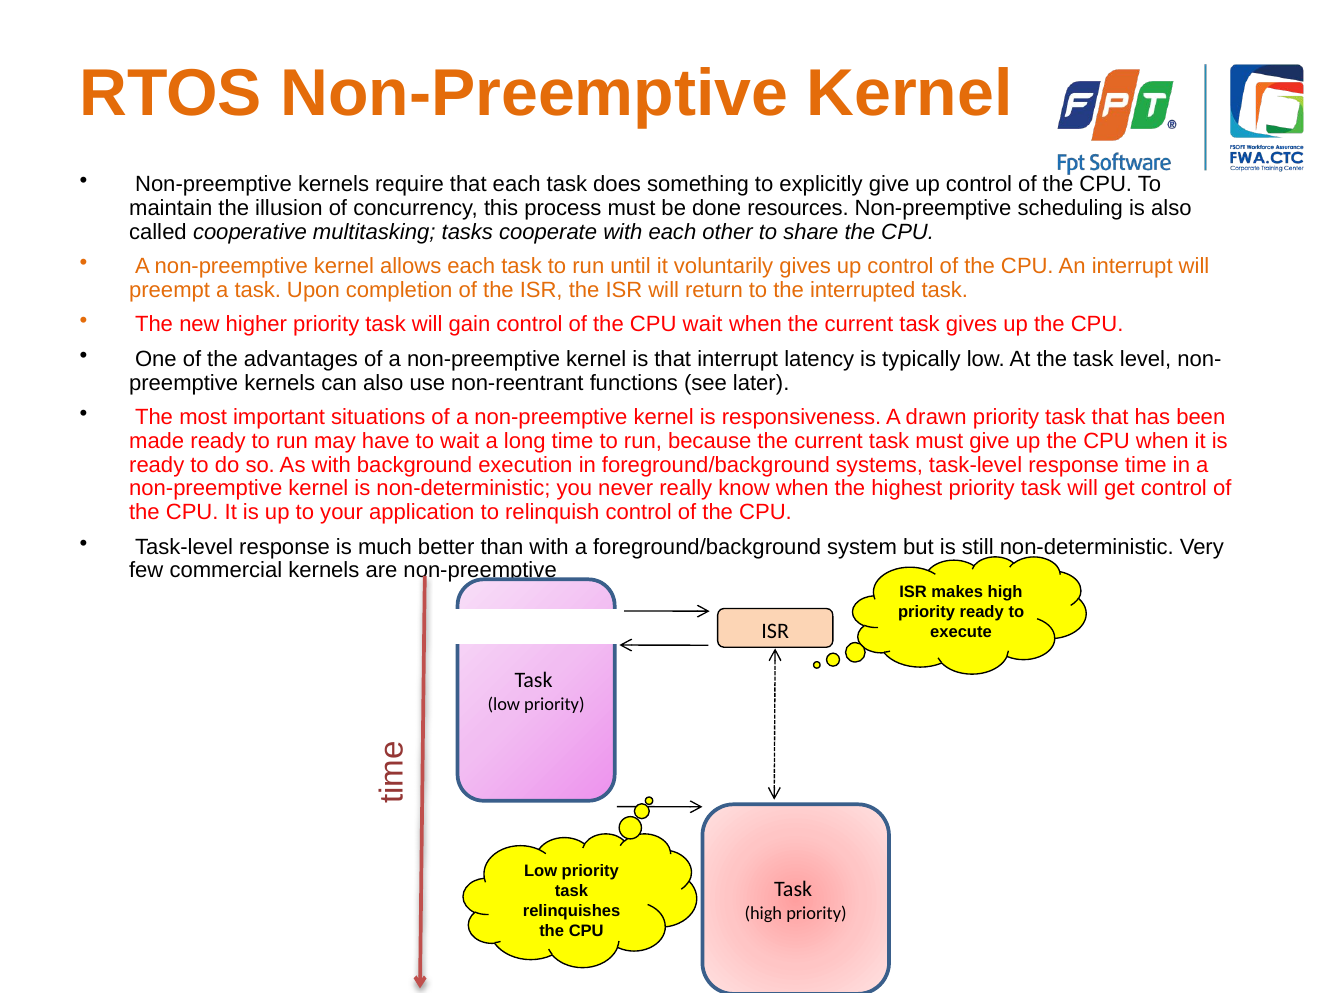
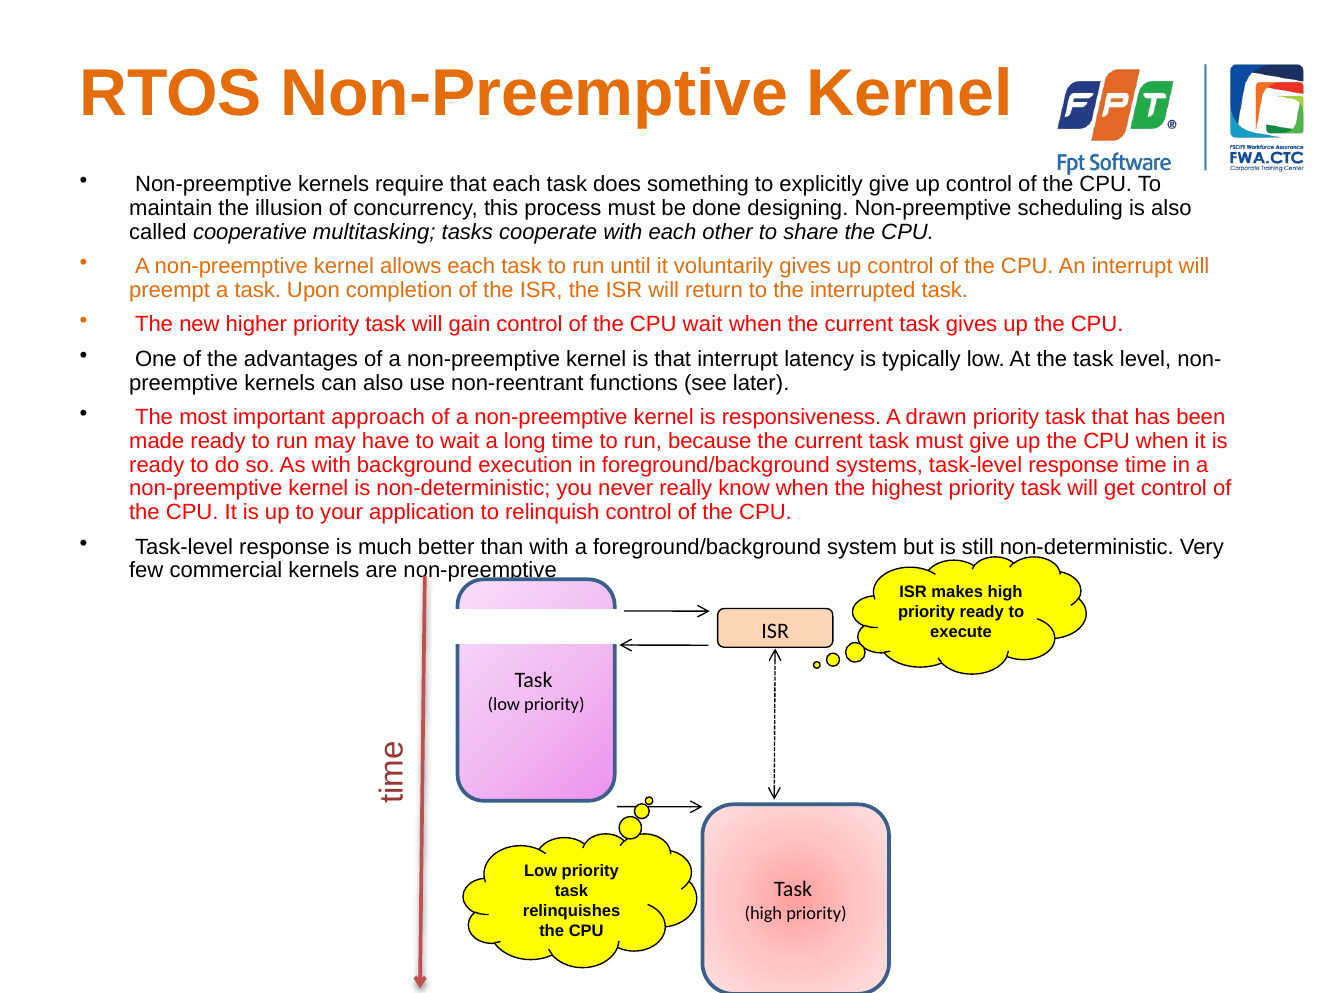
resources: resources -> designing (798, 208)
situations: situations -> approach (378, 417)
